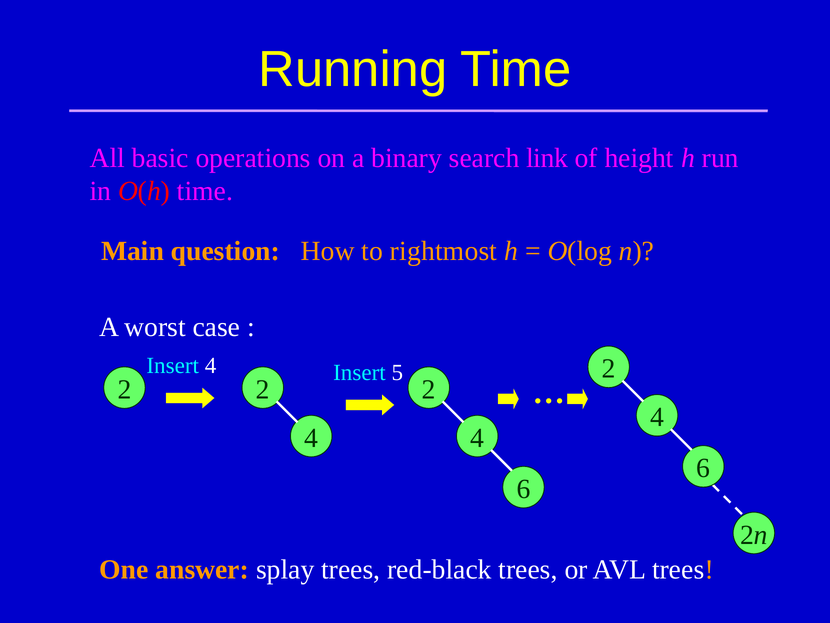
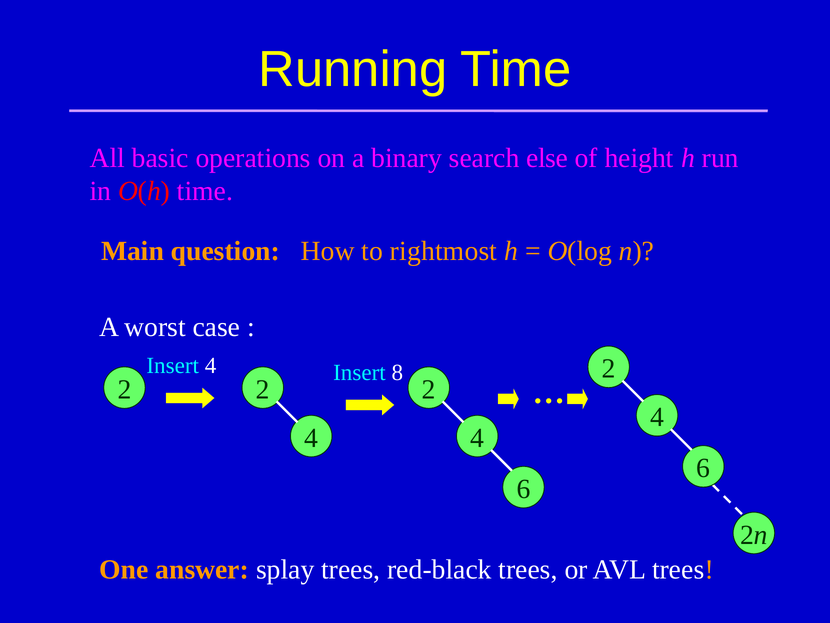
link: link -> else (547, 158)
5: 5 -> 8 (397, 372)
